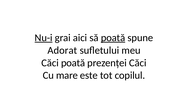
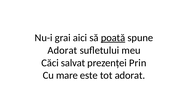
Nu-i underline: present -> none (44, 38)
Căci poată: poată -> salvat (73, 63)
prezenței Căci: Căci -> Prin (138, 63)
tot copilul: copilul -> adorat (130, 75)
